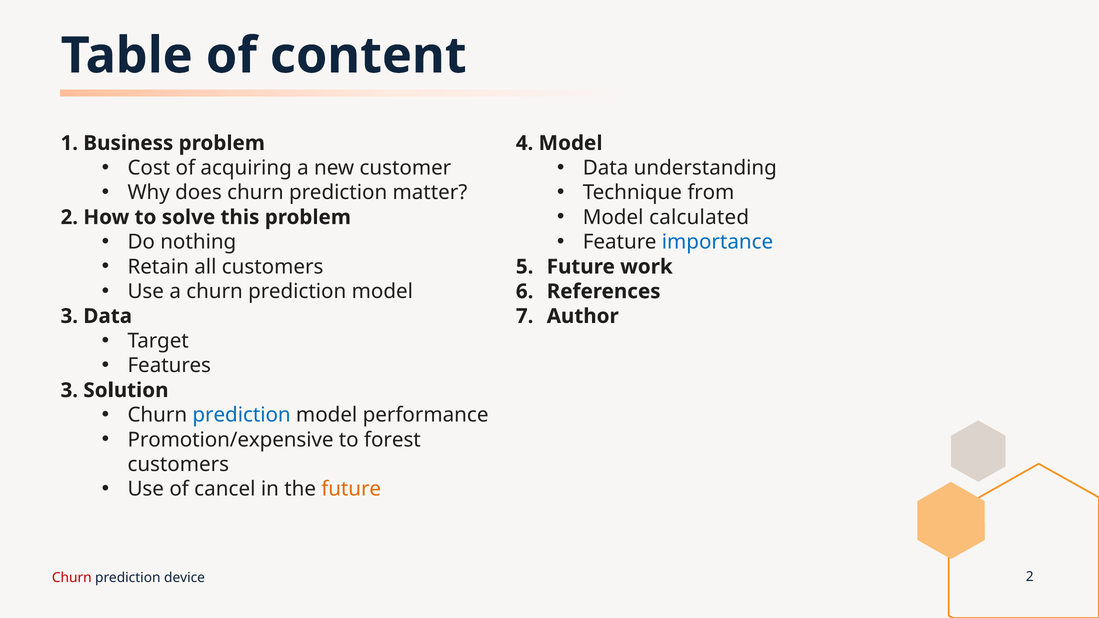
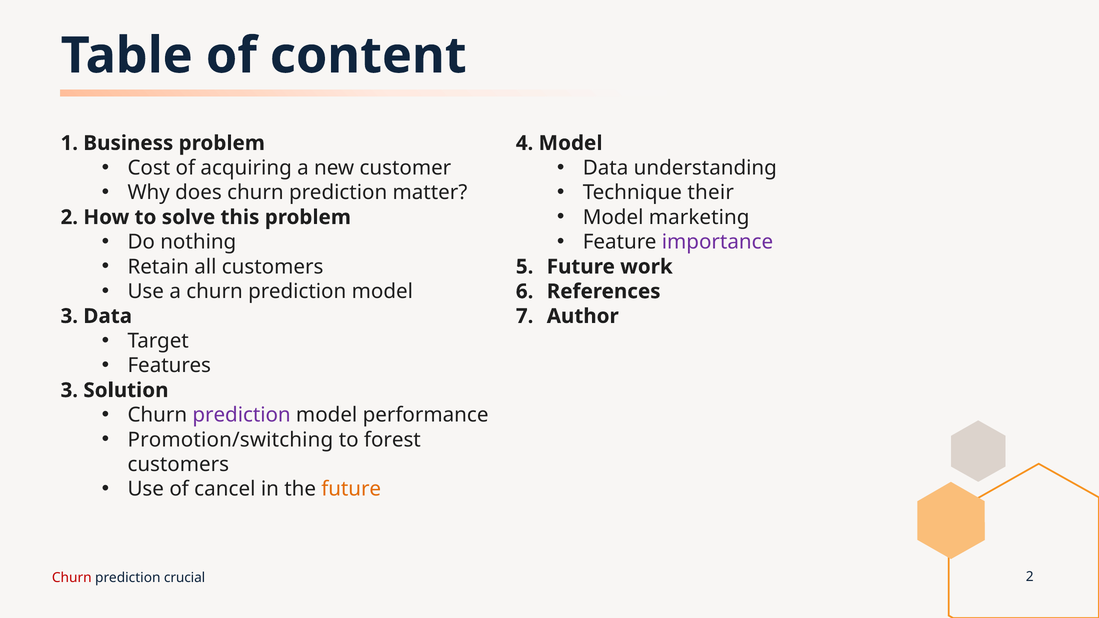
from: from -> their (711, 193)
calculated: calculated -> marketing (699, 217)
importance colour: blue -> purple (717, 242)
prediction colour: blue -> purple (242, 415)
Promotion/expensive: Promotion/expensive -> Promotion/switching (230, 440)
device: device -> crucial (185, 578)
